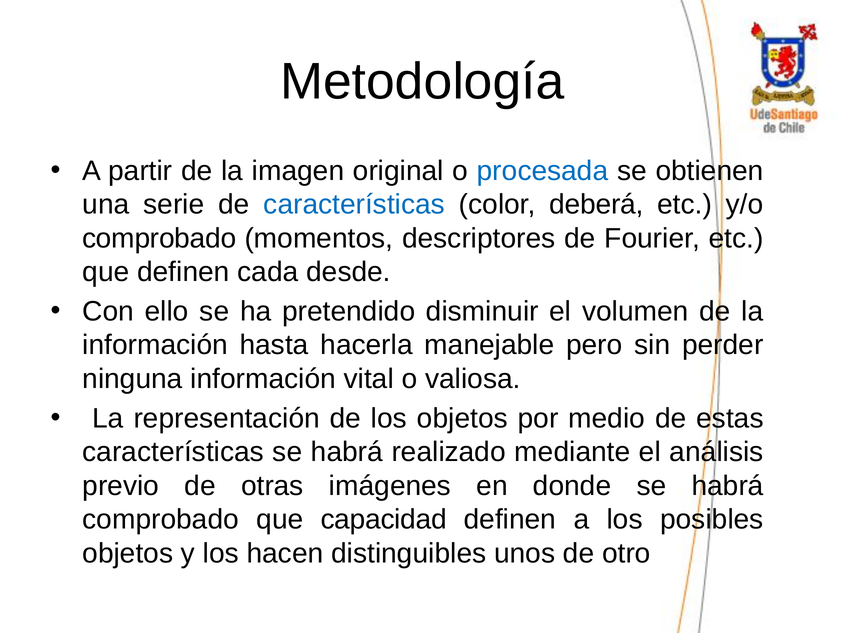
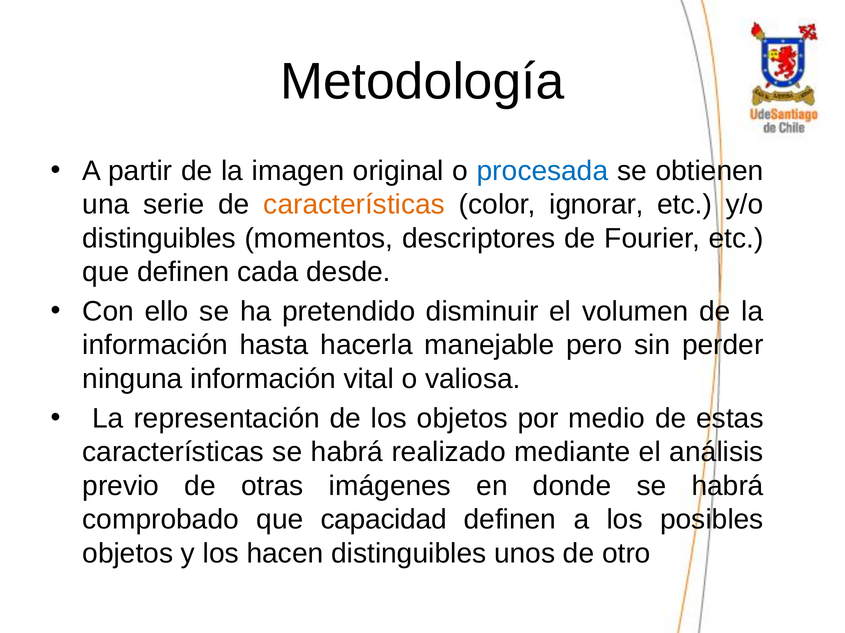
características colour: blue -> orange (354, 205)
deberá: deberá -> ignorar (597, 205)
comprobado: comprobado -> distinguibles (159, 239)
